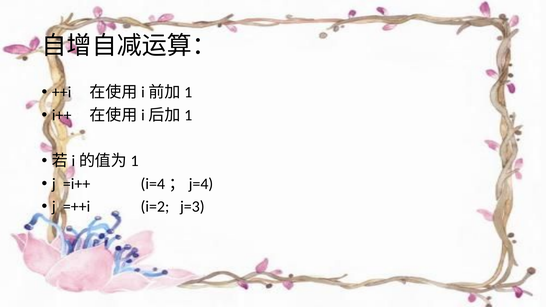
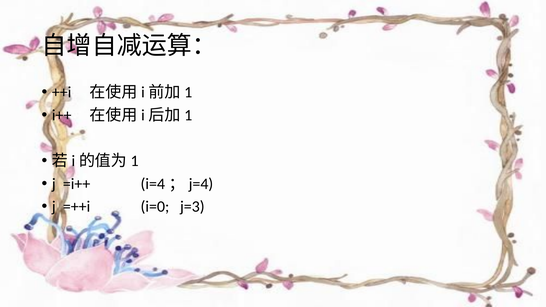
i=2: i=2 -> i=0 (155, 207)
